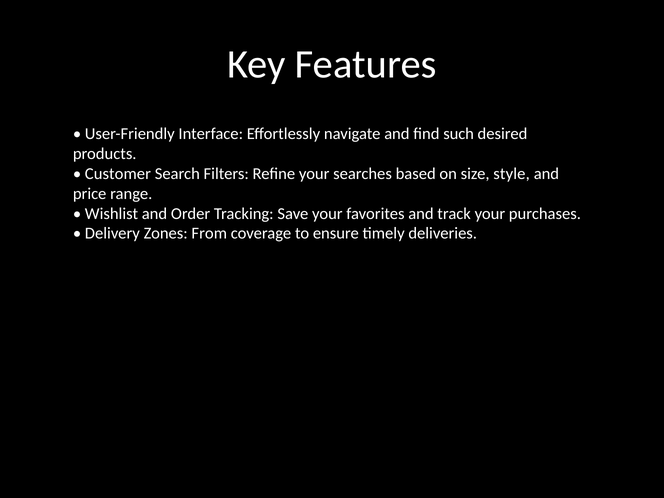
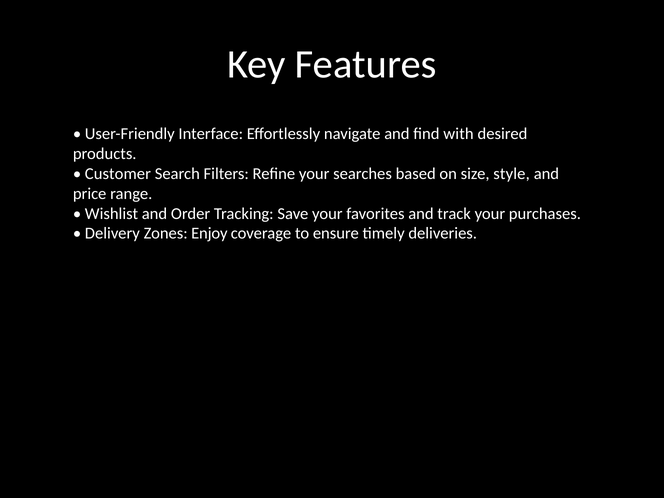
such: such -> with (459, 134)
From: From -> Enjoy (209, 233)
